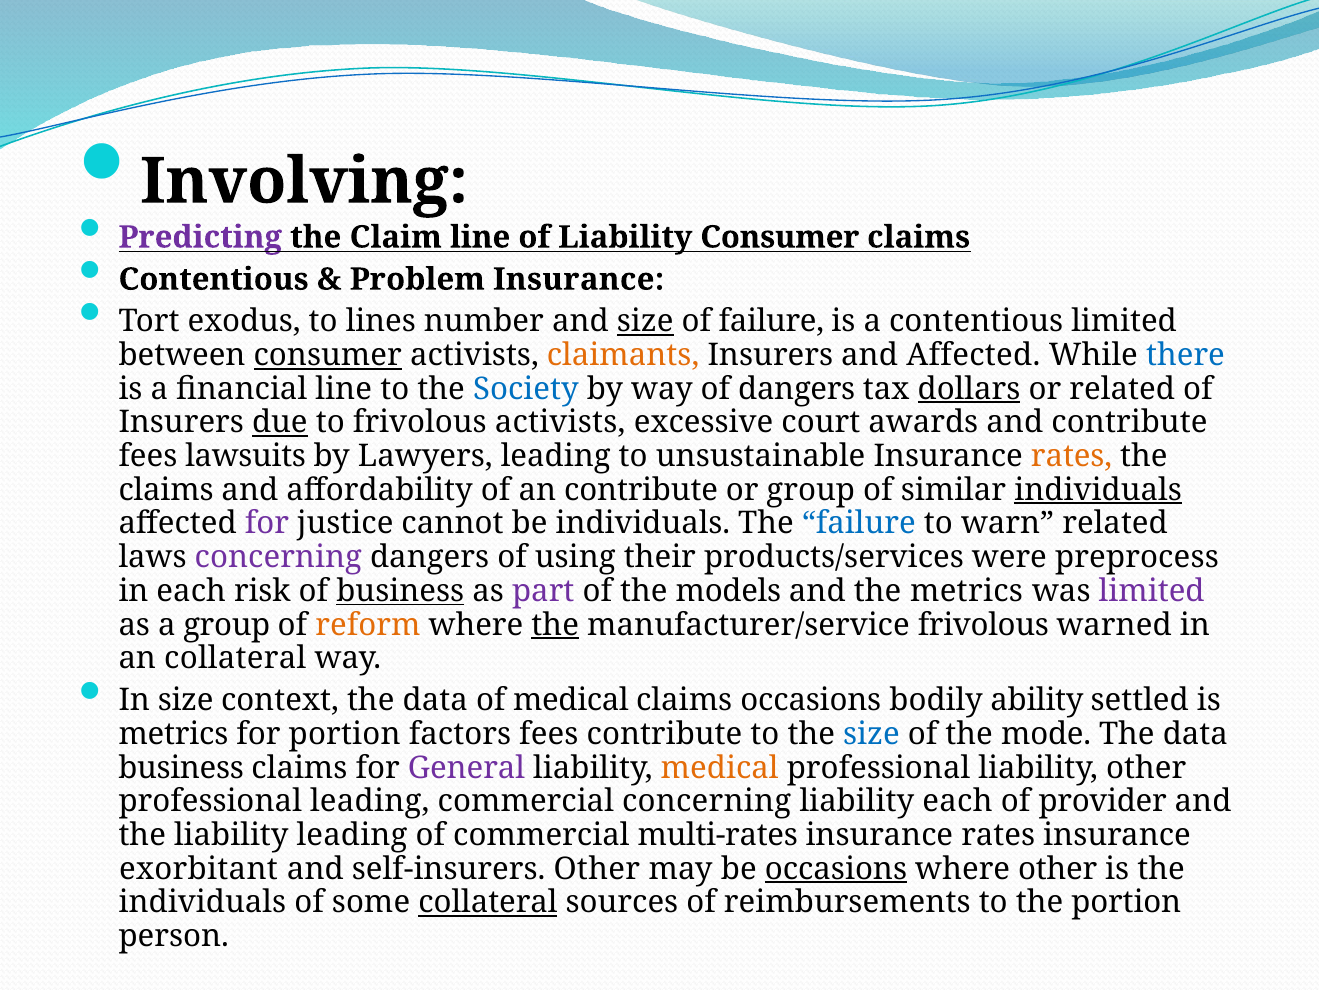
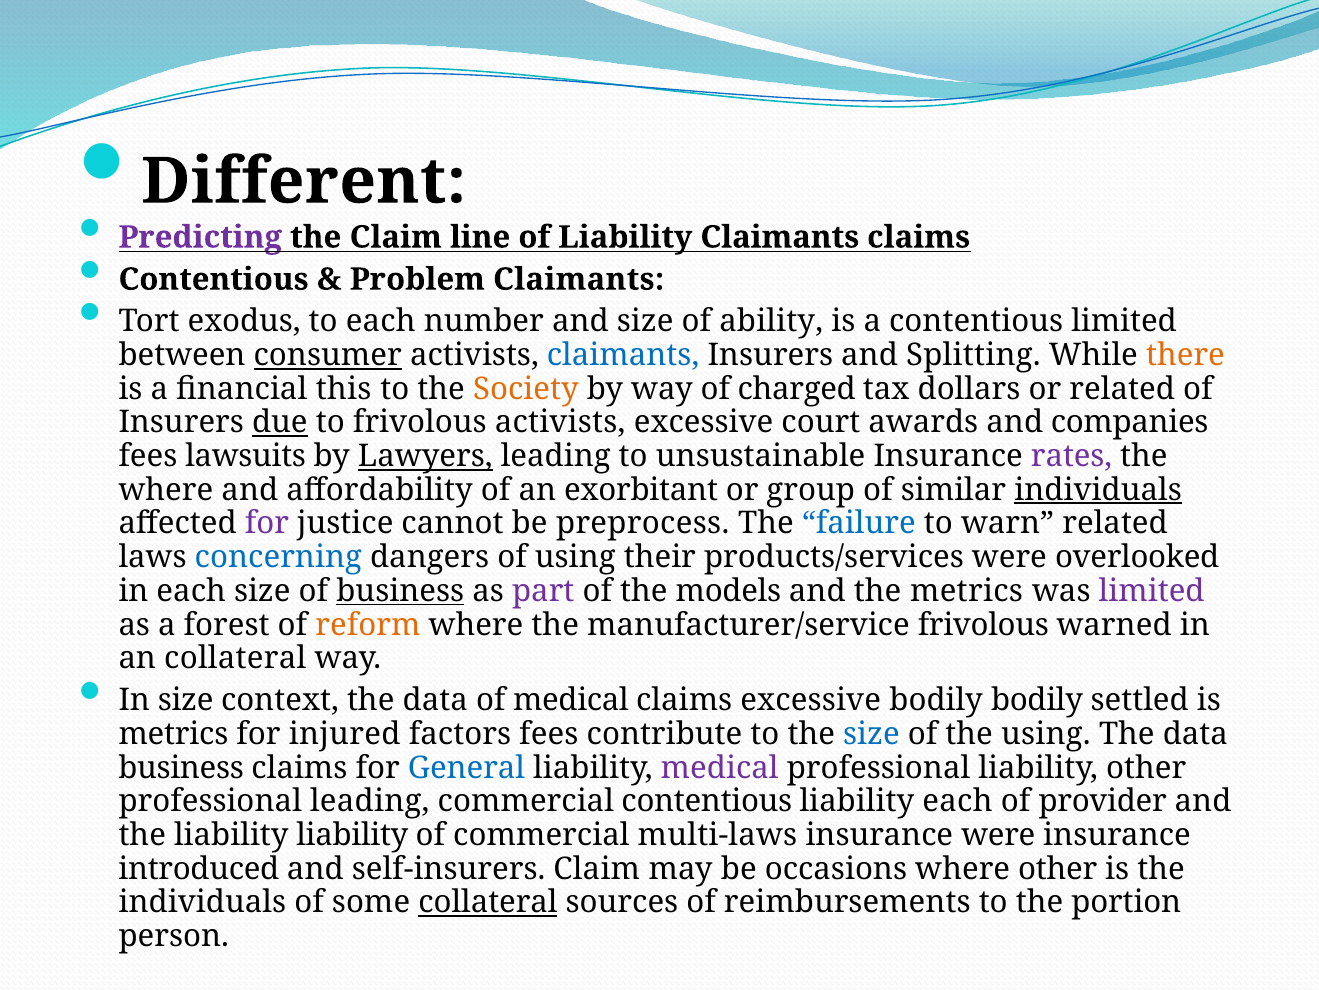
Involving: Involving -> Different (304, 181)
Liability Consumer: Consumer -> Claimants (780, 237)
Problem Insurance: Insurance -> Claimants (579, 279)
to lines: lines -> each (381, 321)
size underline: present -> none (645, 321)
of failure: failure -> ability (771, 321)
claimants colour: orange -> blue (623, 355)
and Affected: Affected -> Splitting (973, 355)
there colour: blue -> orange (1185, 355)
financial line: line -> this (344, 389)
Society colour: blue -> orange (526, 389)
of dangers: dangers -> charged (797, 389)
dollars underline: present -> none (969, 389)
and contribute: contribute -> companies (1130, 422)
Lawyers underline: none -> present (425, 456)
rates colour: orange -> purple (1072, 456)
claims: claims -> where (166, 490)
an contribute: contribute -> exorbitant (641, 490)
be individuals: individuals -> preprocess (643, 523)
concerning colour: purple -> blue (278, 557)
preprocess: preprocess -> overlooked (1137, 557)
each risk: risk -> size (262, 591)
a group: group -> forest (227, 624)
the underline: present -> none (555, 624)
claims occasions: occasions -> excessive (811, 700)
bodily ability: ability -> bodily (1037, 700)
for portion: portion -> injured (345, 734)
the mode: mode -> using (1046, 734)
General colour: purple -> blue (466, 767)
medical colour: orange -> purple (720, 767)
commercial concerning: concerning -> contentious (707, 801)
liability leading: leading -> liability (352, 835)
multi-rates: multi-rates -> multi-laws (717, 835)
rates: rates -> were (998, 835)
exorbitant: exorbitant -> introduced (199, 868)
self-insurers Other: Other -> Claim (597, 868)
occasions underline: present -> none (836, 868)
